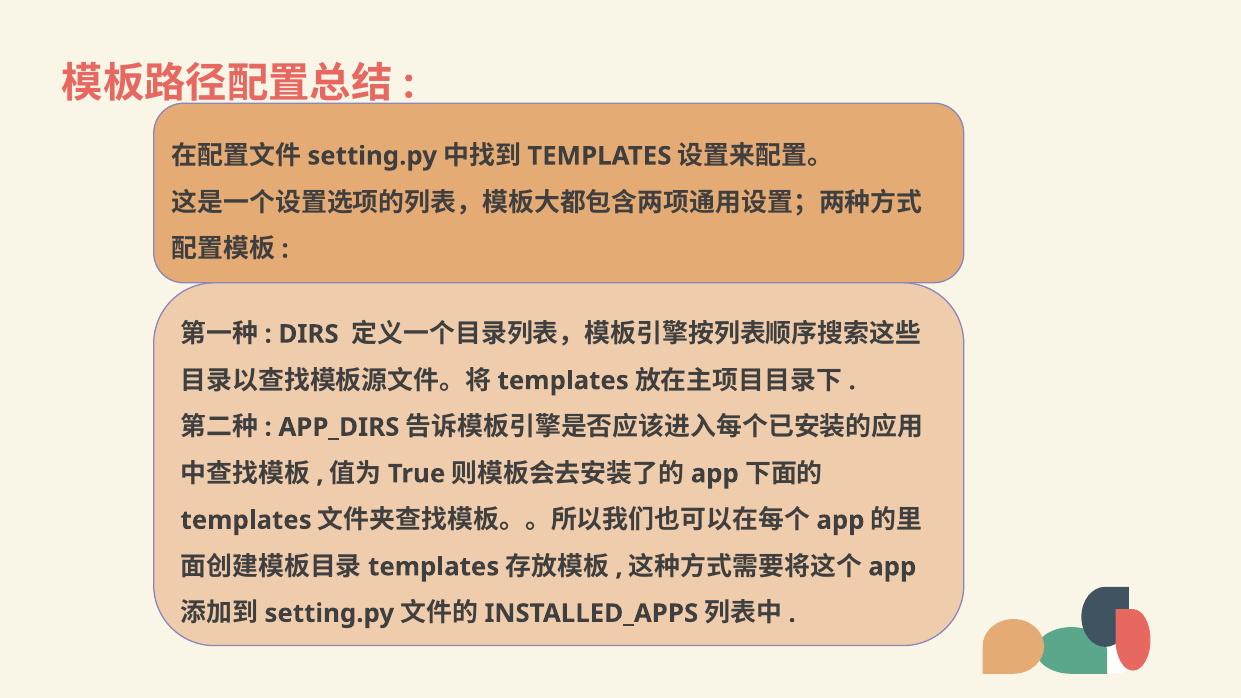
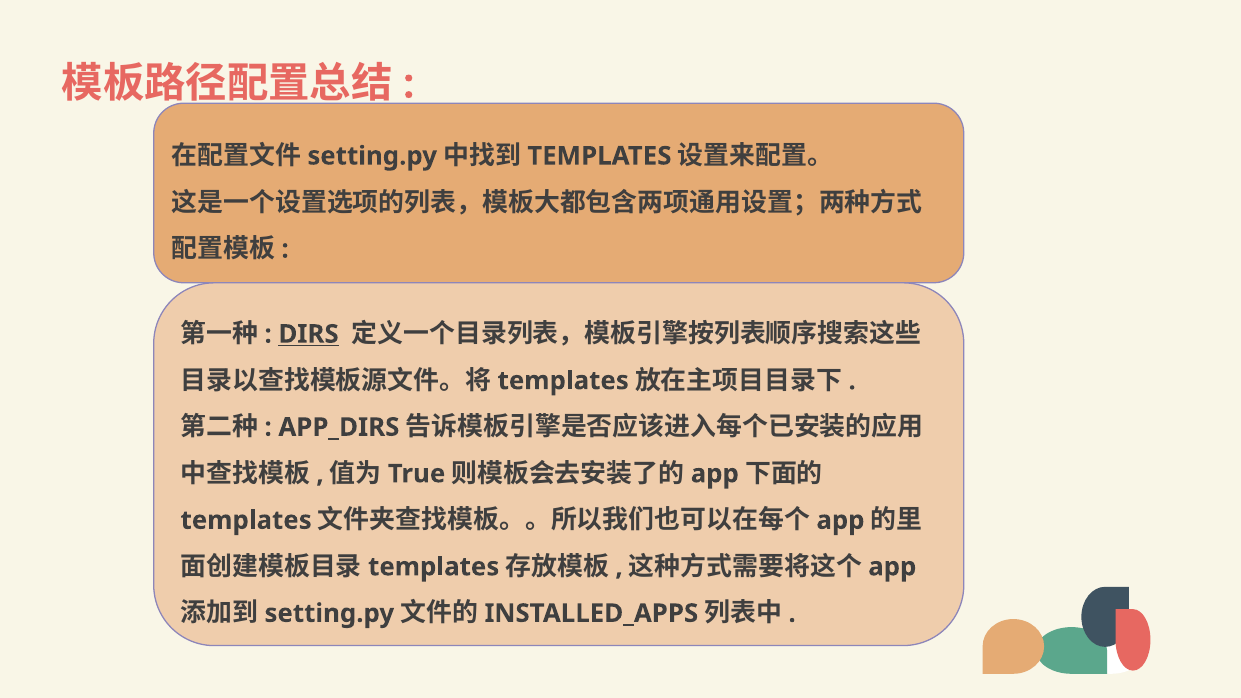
DIRS underline: none -> present (309, 334)
